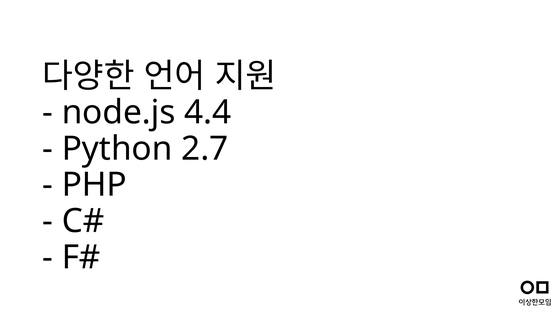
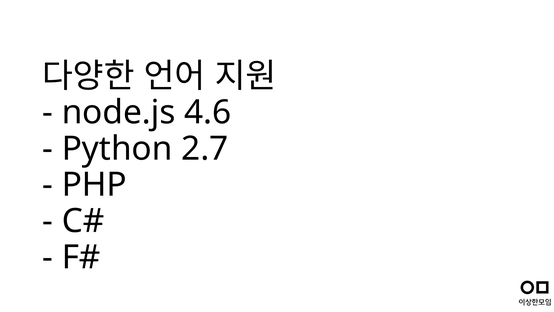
4.4: 4.4 -> 4.6 (208, 112)
